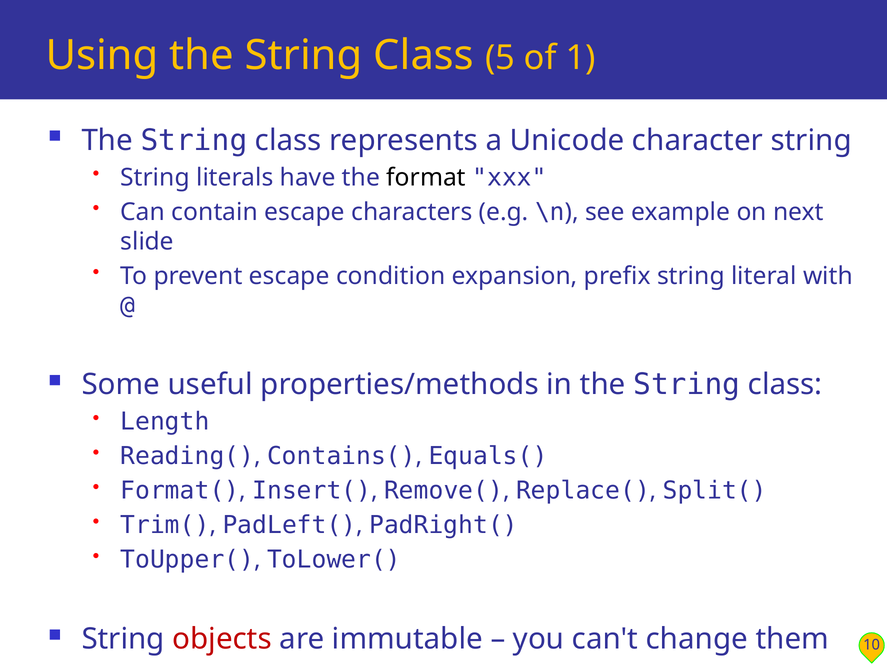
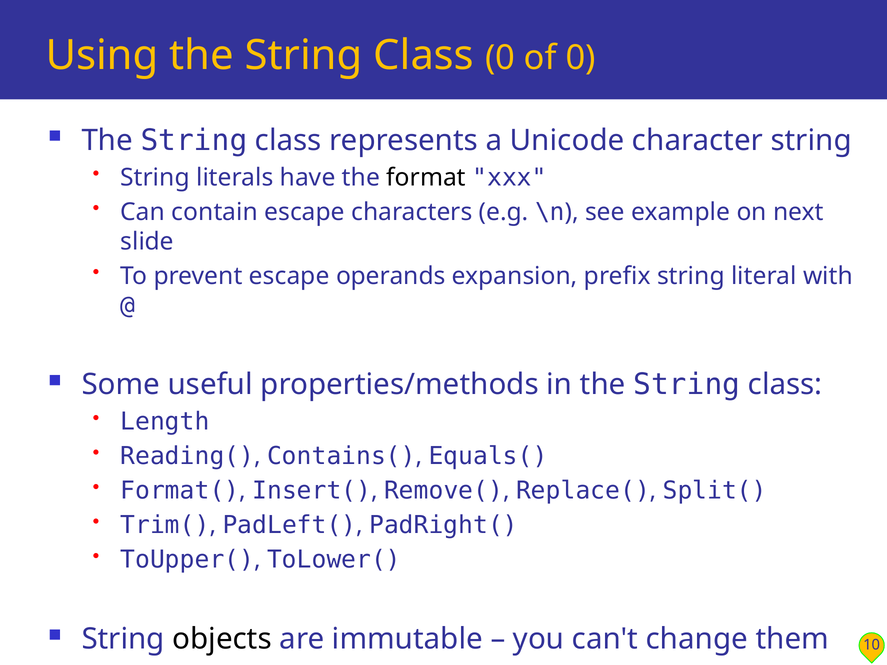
Class 5: 5 -> 0 (500, 58)
of 1: 1 -> 0 (581, 58)
condition: condition -> operands (391, 276)
objects colour: red -> black (222, 639)
